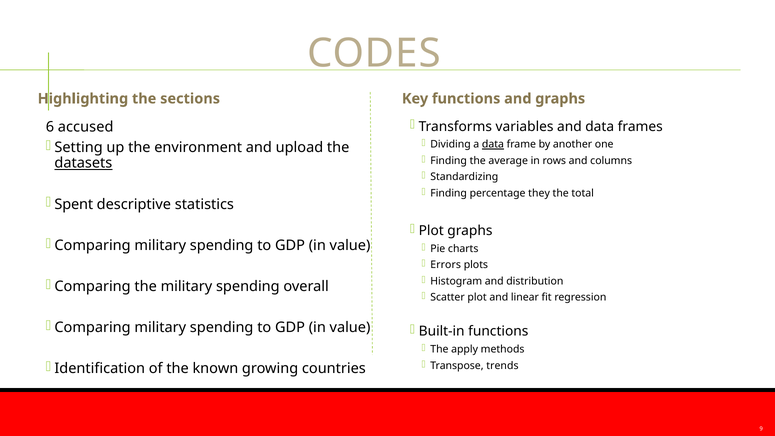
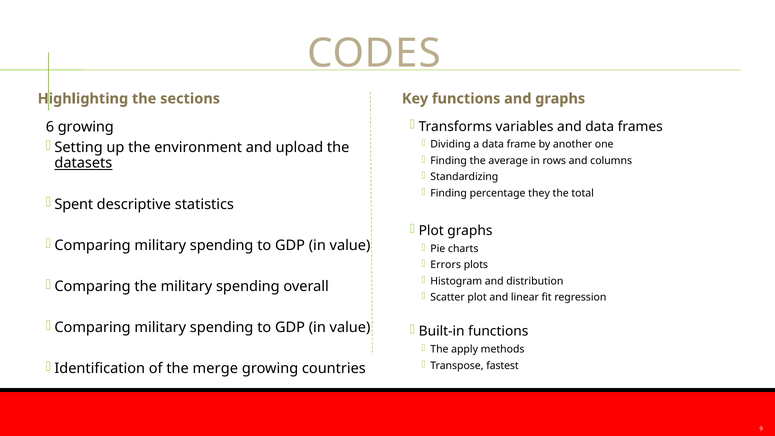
6 accused: accused -> growing (86, 127)
data underline: present -> none (493, 144)
trends: trends -> fastest (502, 365)
known: known -> merge (215, 369)
